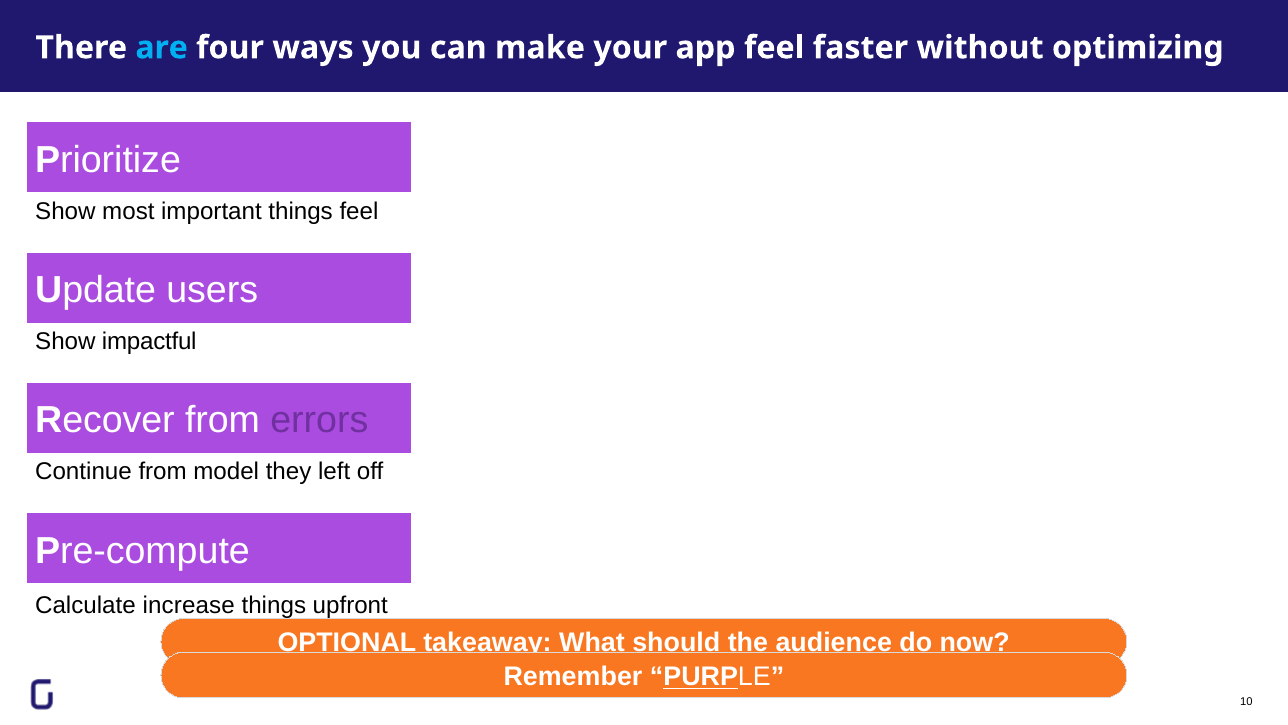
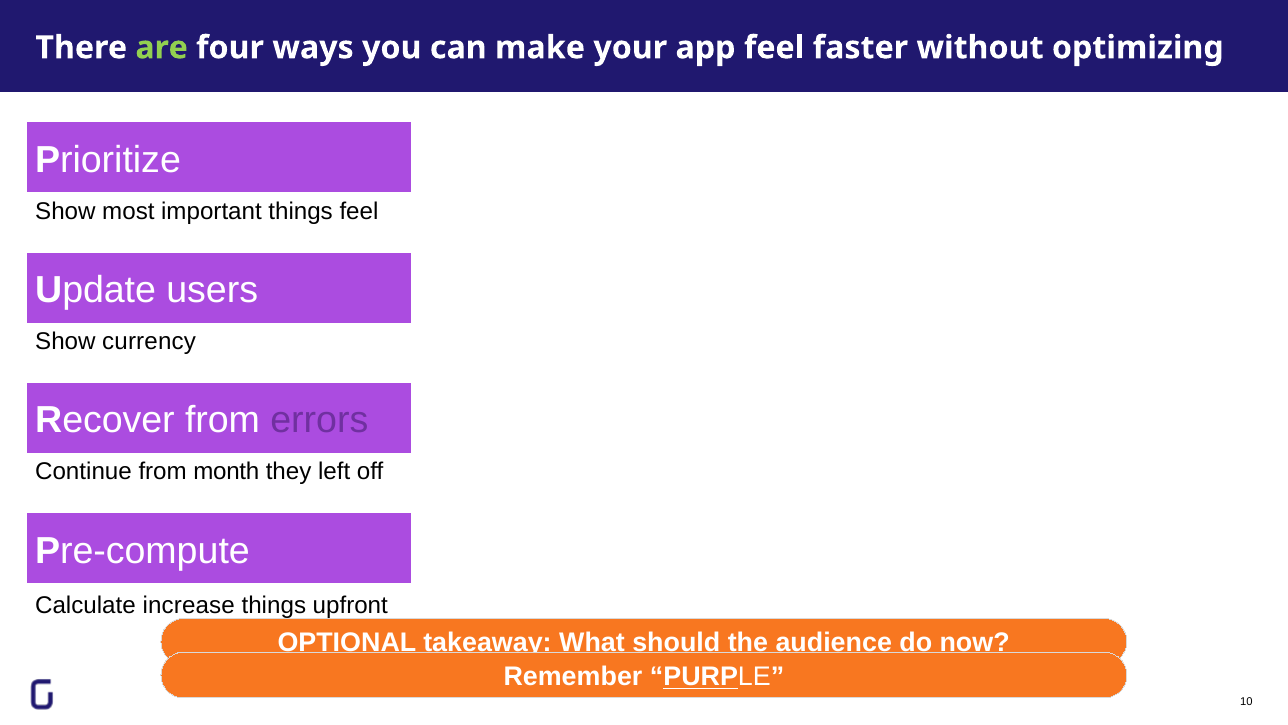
are colour: light blue -> light green (162, 48)
impactful: impactful -> currency (149, 342)
model: model -> month (226, 472)
